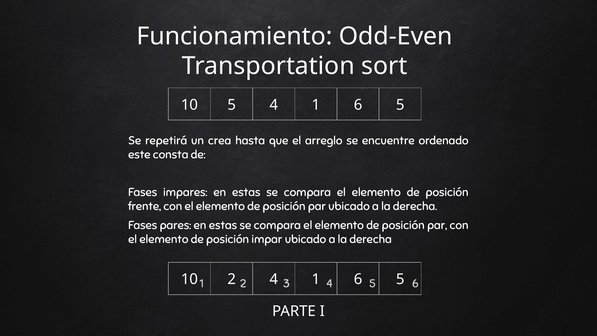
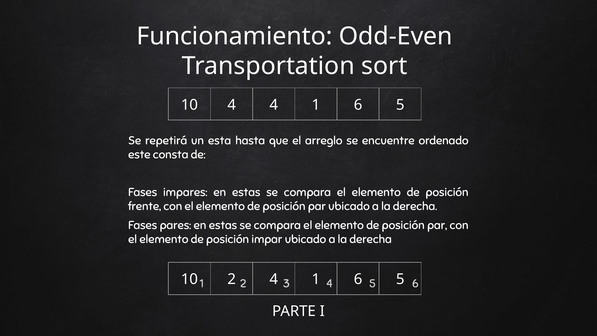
10 5: 5 -> 4 (232, 105)
crea: crea -> esta (220, 140)
